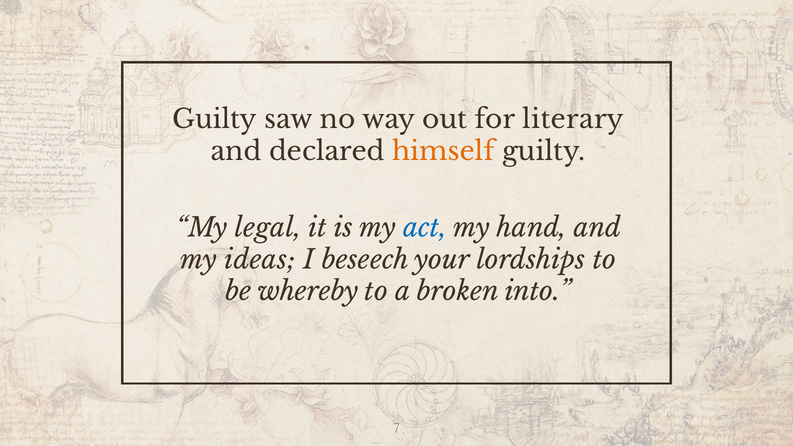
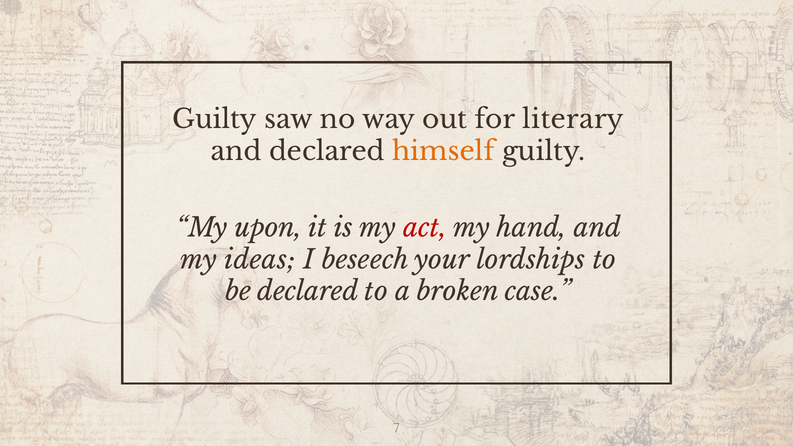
legal: legal -> upon (268, 228)
act colour: blue -> red (425, 228)
be whereby: whereby -> declared (308, 292)
into: into -> case (538, 292)
